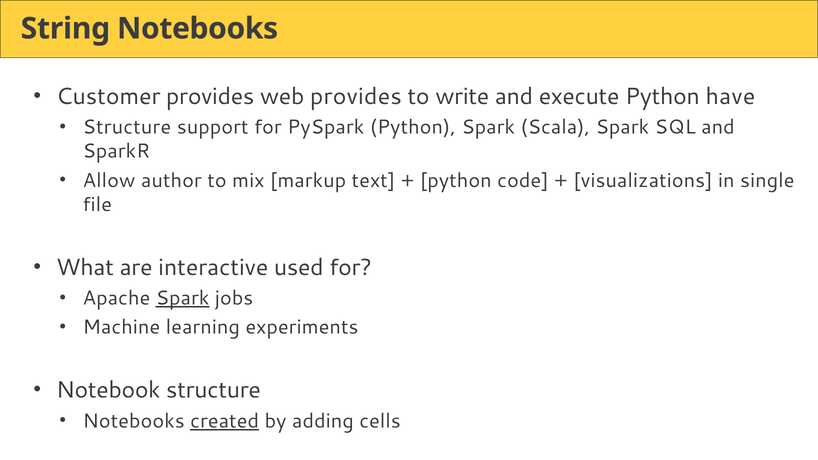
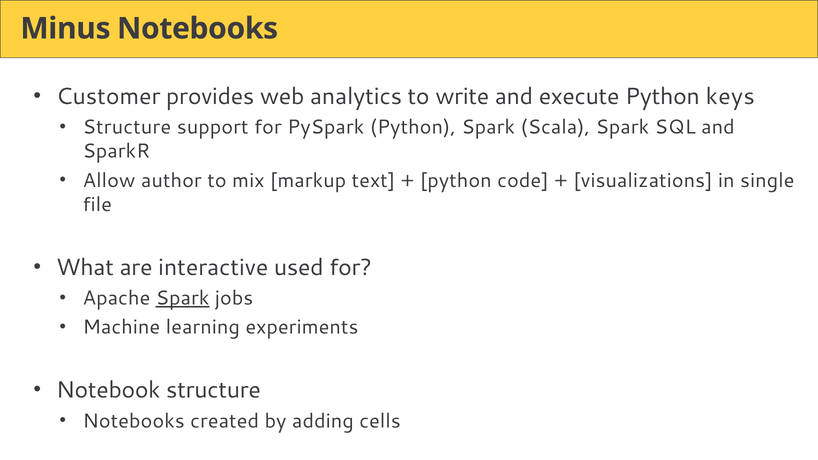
String: String -> Minus (65, 29)
web provides: provides -> analytics (356, 96)
have: have -> keys (730, 96)
created underline: present -> none (225, 421)
